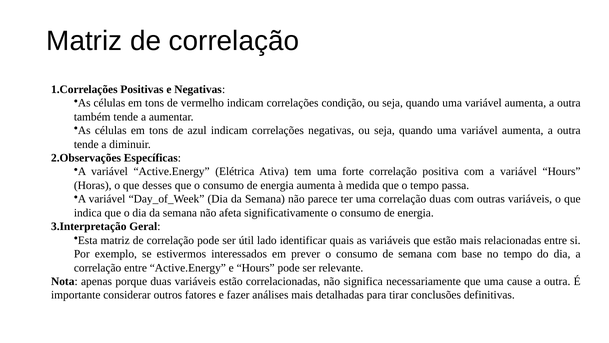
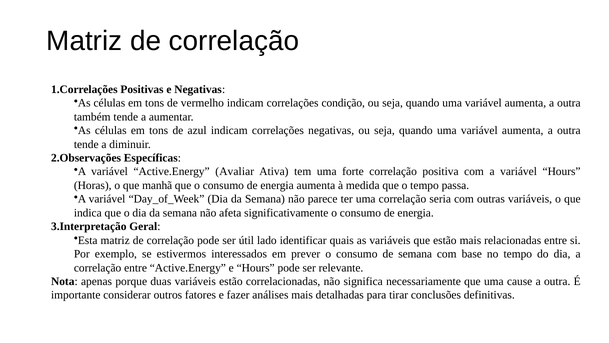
Elétrica: Elétrica -> Avaliar (235, 171)
desses: desses -> manhã (157, 185)
correlação duas: duas -> seria (440, 199)
